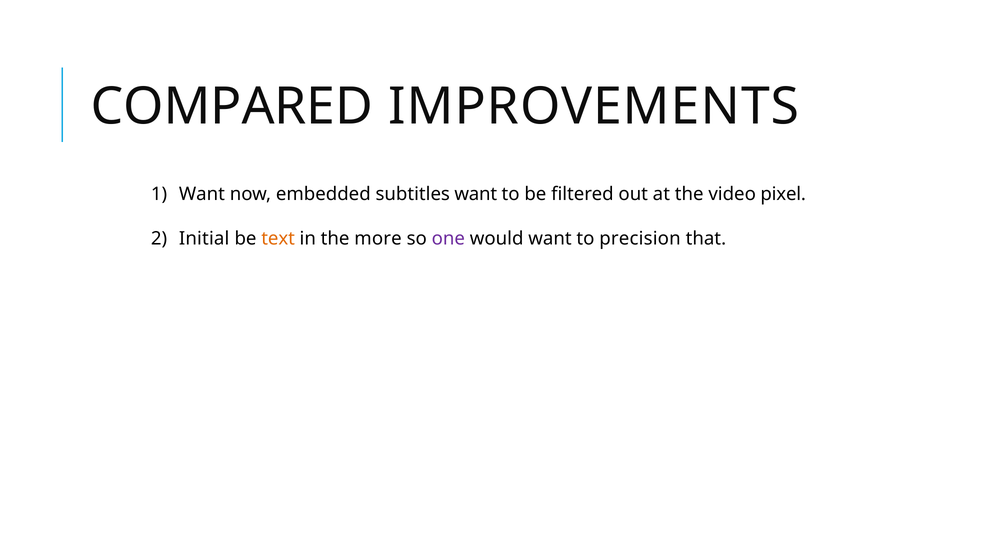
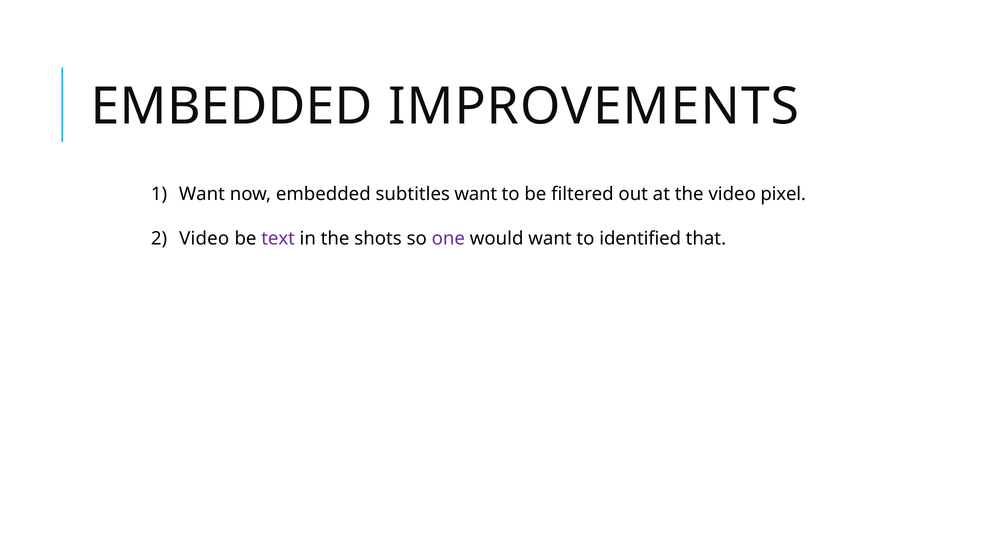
COMPARED: COMPARED -> EMBEDDED (232, 107)
Initial: Initial -> Video (204, 239)
text colour: orange -> purple (278, 239)
more: more -> shots (378, 239)
precision: precision -> identified (640, 239)
